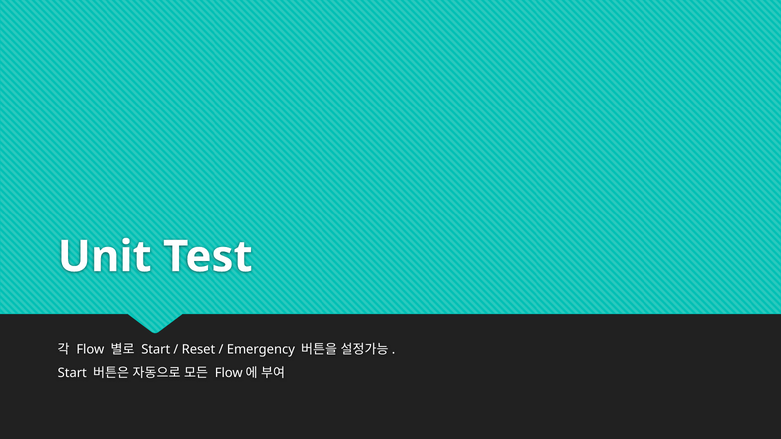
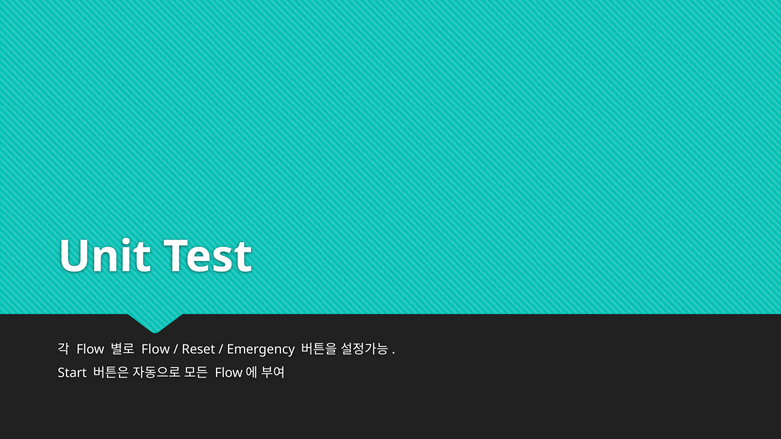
Start: Start -> Flow (156, 350)
